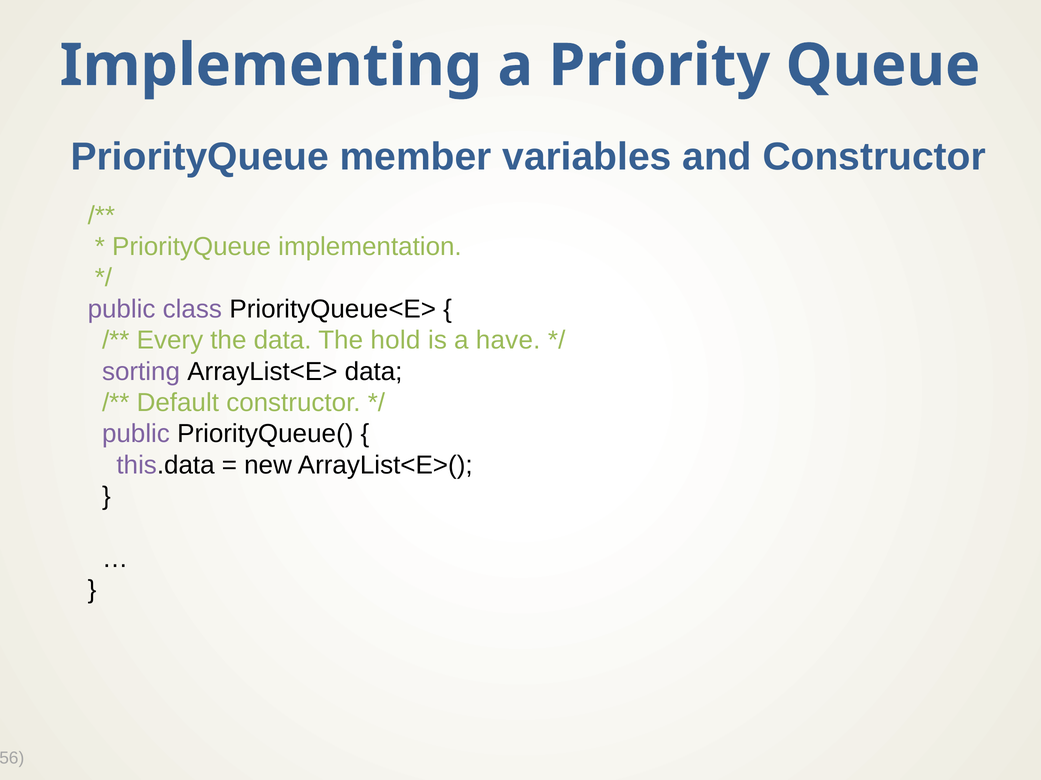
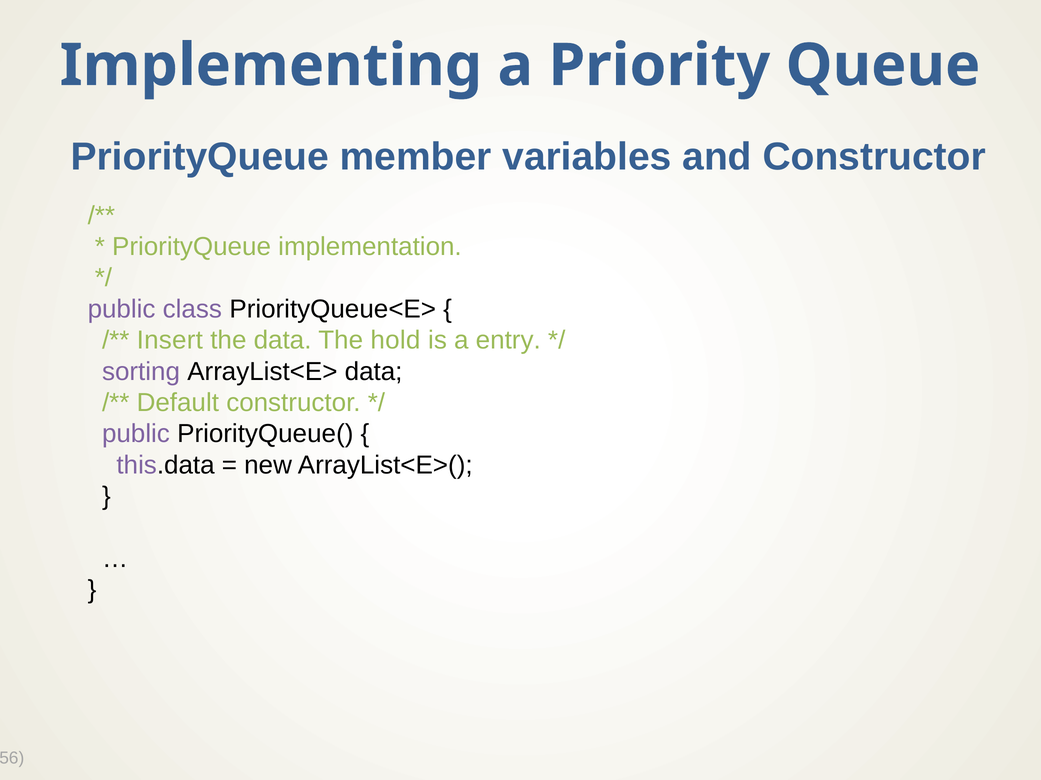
Every: Every -> Insert (170, 341)
have: have -> entry (508, 341)
